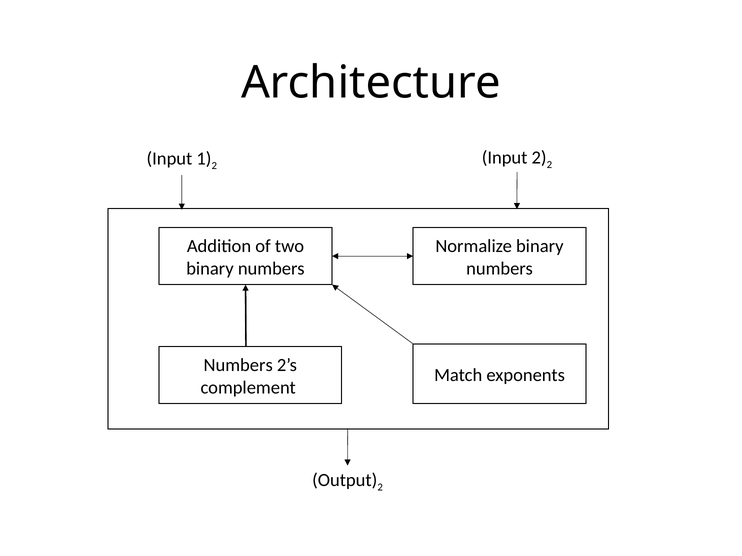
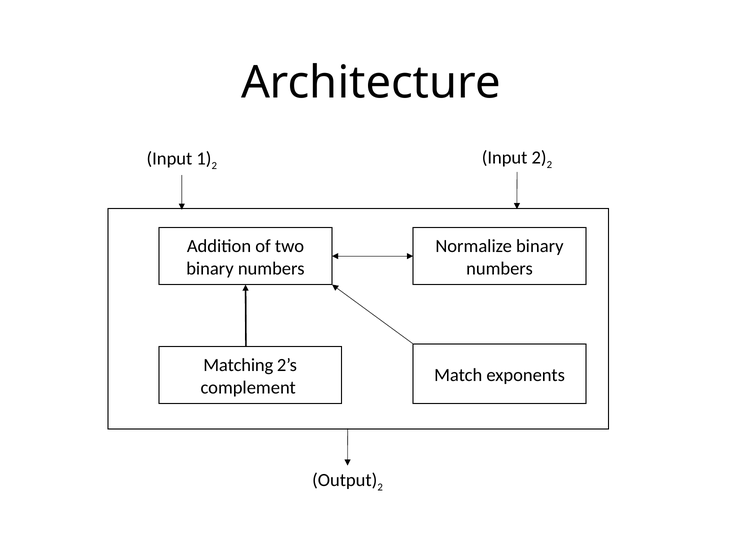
Numbers: Numbers -> Matching (238, 366)
